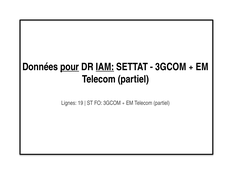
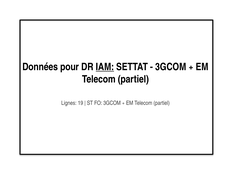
pour underline: present -> none (70, 67)
